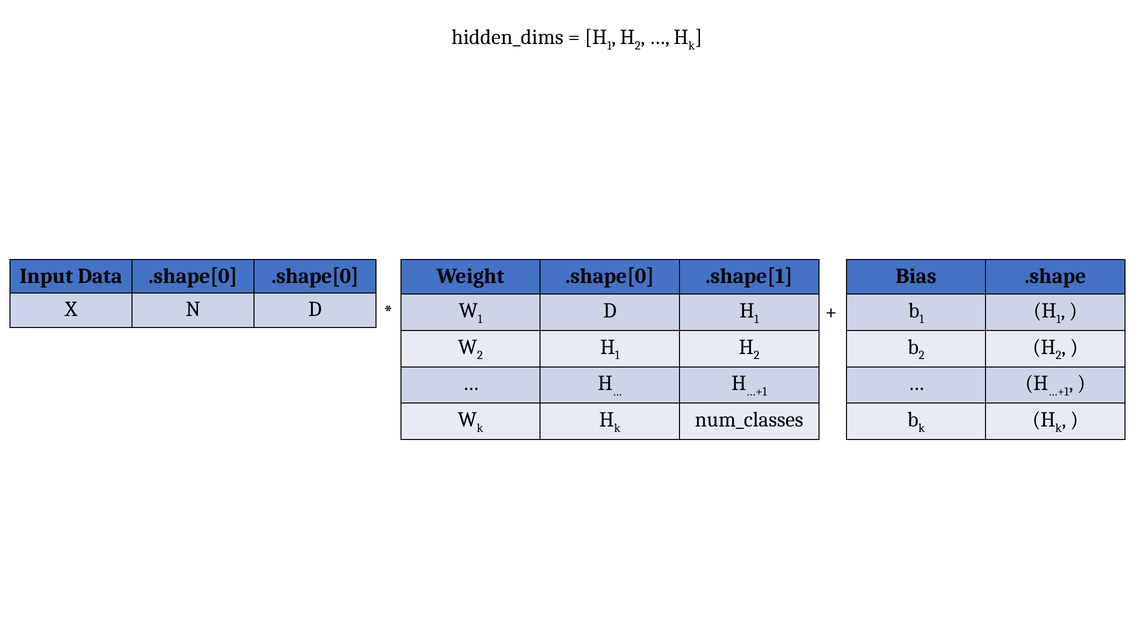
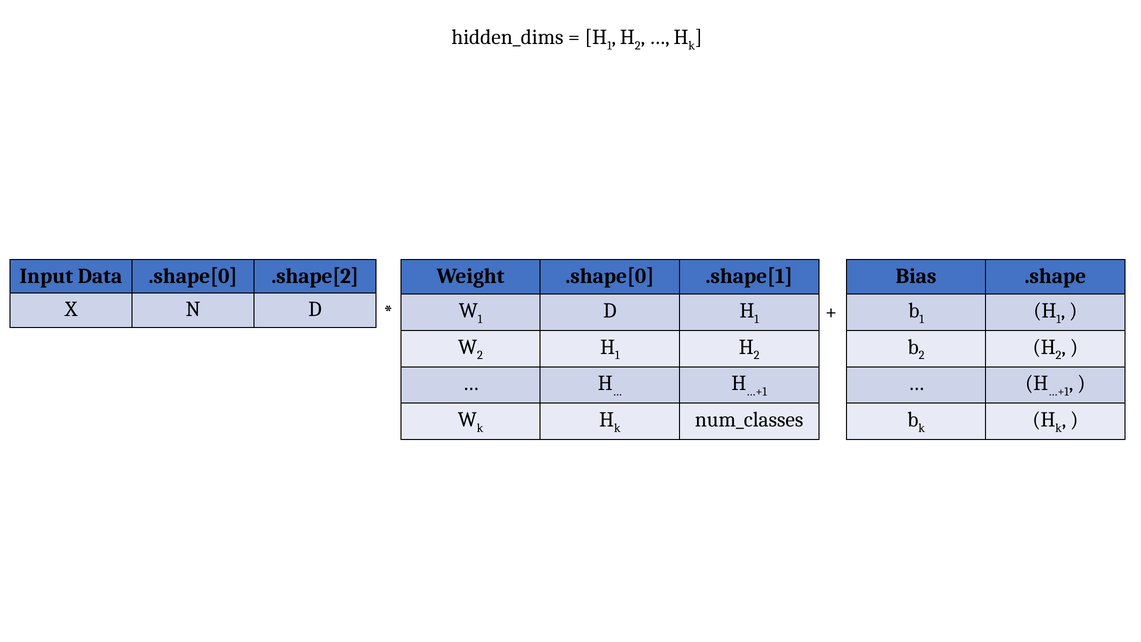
.shape[0 .shape[0: .shape[0 -> .shape[2 (315, 276)
